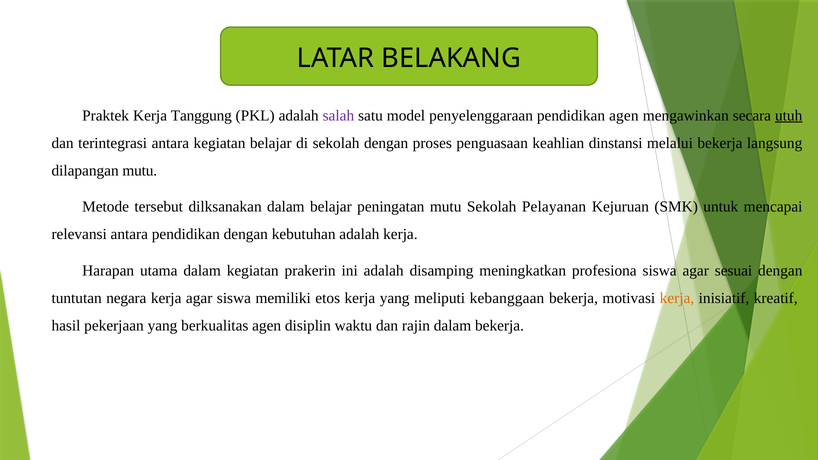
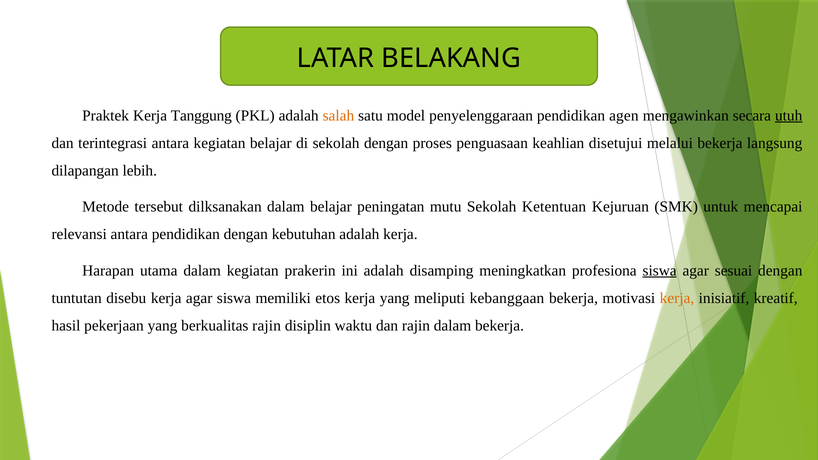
salah colour: purple -> orange (338, 115)
dinstansi: dinstansi -> disetujui (616, 143)
dilapangan mutu: mutu -> lebih (140, 171)
Pelayanan: Pelayanan -> Ketentuan (554, 207)
siswa underline: none -> present (660, 271)
negara: negara -> disebu (126, 298)
berkualitas agen: agen -> rajin (267, 326)
